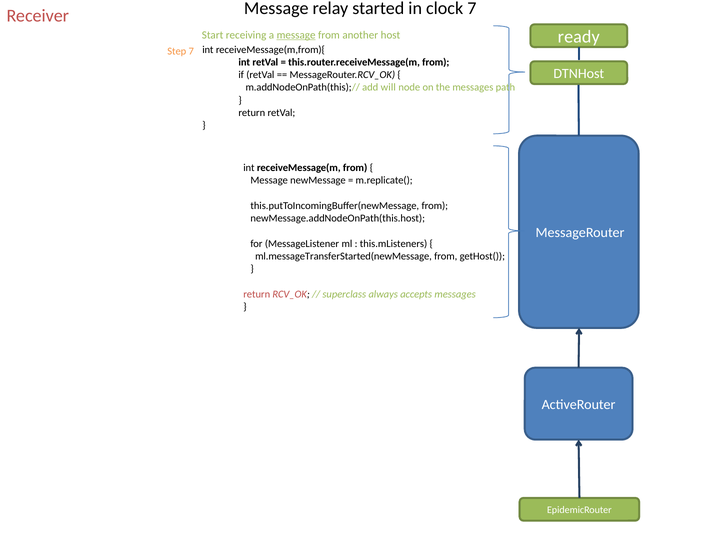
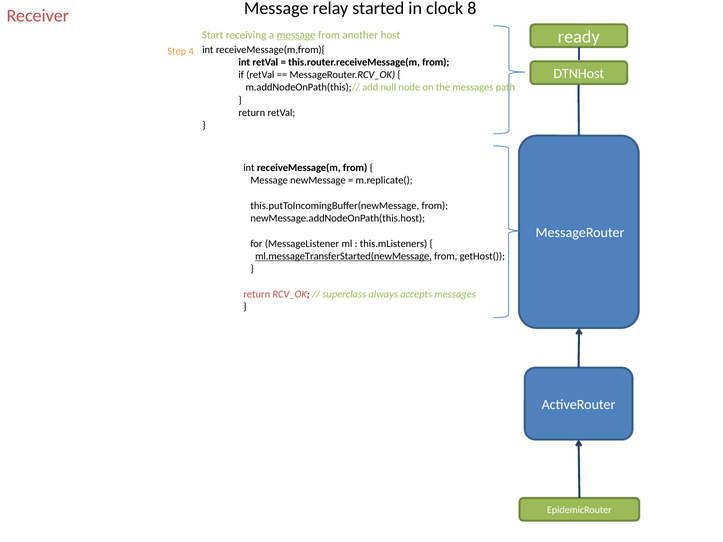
clock 7: 7 -> 8 (472, 9)
Step 7: 7 -> 4 (191, 51)
will: will -> null (388, 87)
ml.messageTransferStarted(newMessage underline: none -> present (343, 256)
